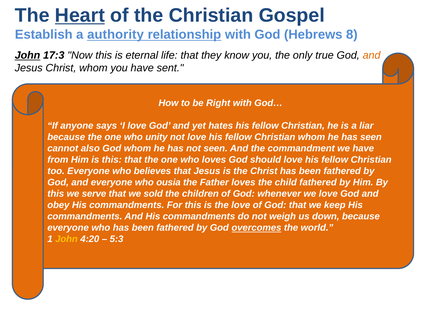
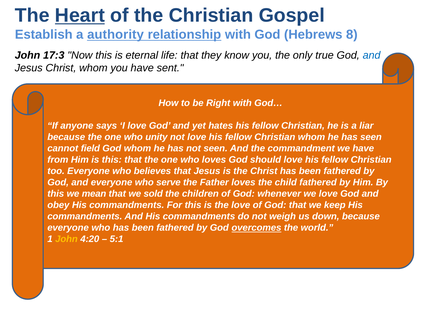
John underline: present -> none (28, 55)
and colour: orange -> blue (372, 55)
also: also -> field (90, 149)
ousia: ousia -> serve (168, 183)
serve: serve -> mean (94, 194)
5:3: 5:3 -> 5:1 (117, 240)
